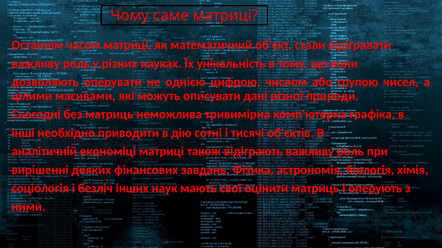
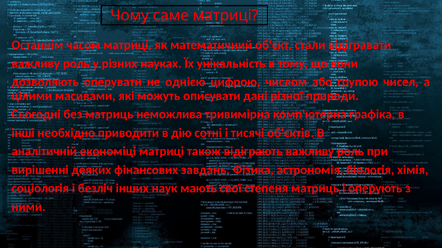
оцінити: оцінити -> степеня (266, 189)
